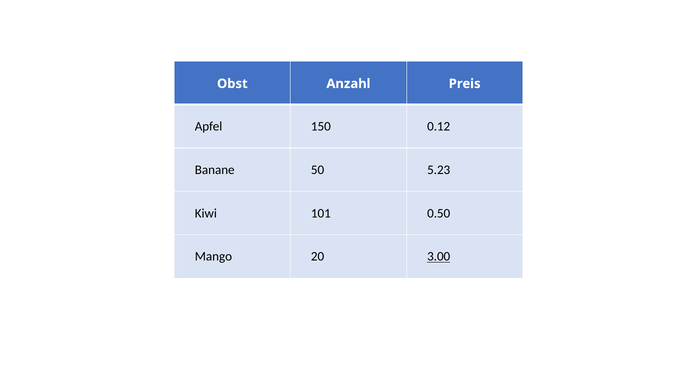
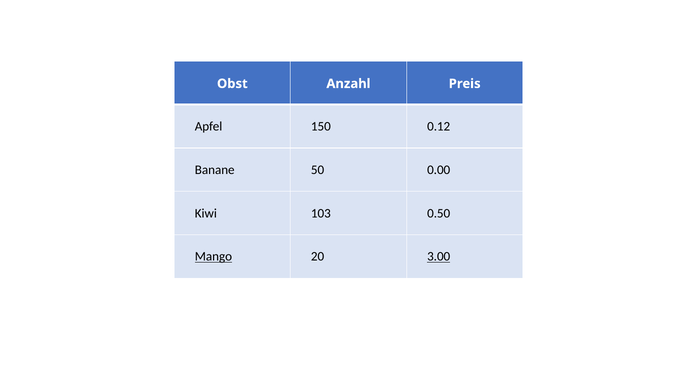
5.23: 5.23 -> 0.00 (439, 170)
101: 101 -> 103 (321, 213)
Mango underline: none -> present (213, 257)
